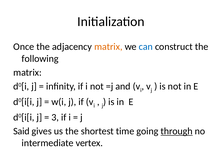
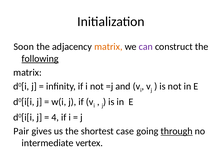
Once: Once -> Soon (24, 47)
can colour: blue -> purple (146, 47)
following underline: none -> present (40, 58)
3: 3 -> 4 (55, 117)
Said: Said -> Pair (21, 131)
time: time -> case (125, 131)
